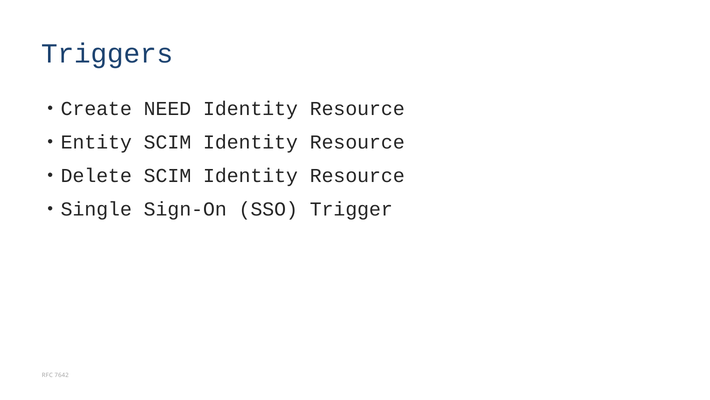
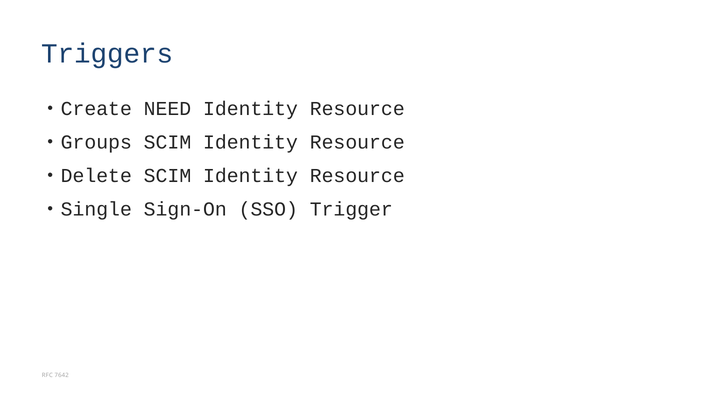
Entity: Entity -> Groups (96, 142)
